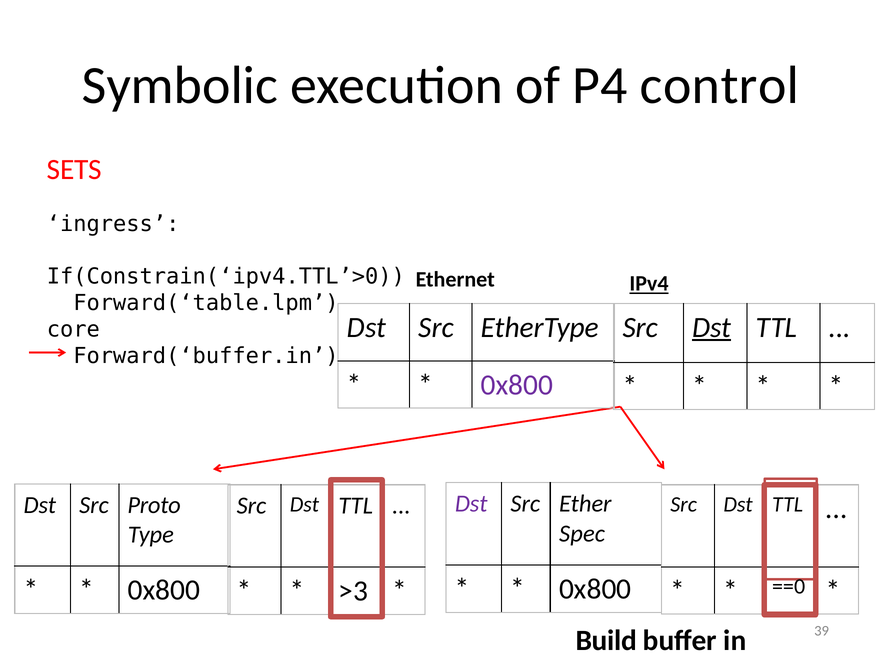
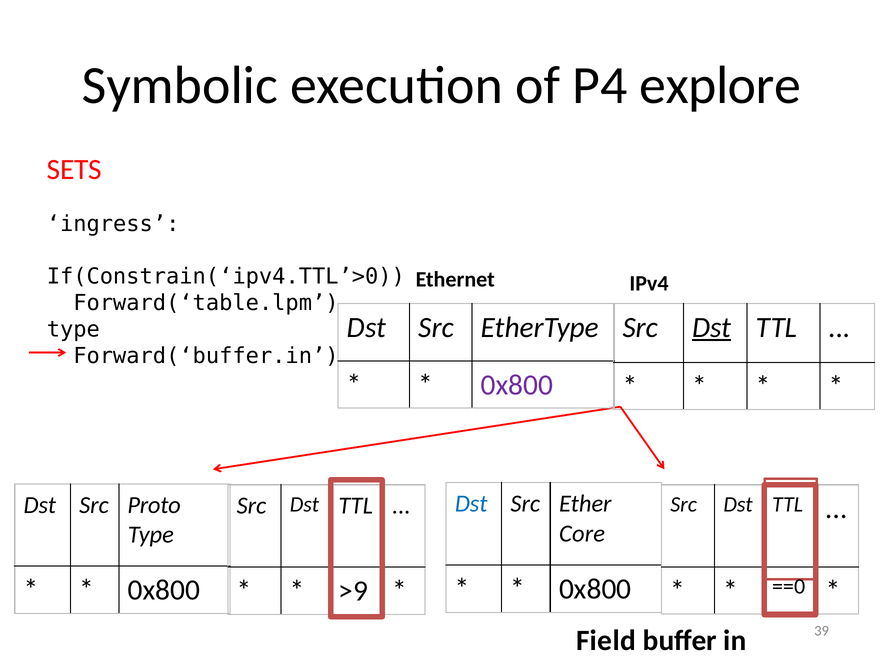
control: control -> explore (720, 85)
IPv4 underline: present -> none (649, 284)
core: core -> type (73, 330)
Dst colour: purple -> blue (471, 504)
Spec: Spec -> Core (582, 534)
>3: >3 -> >9 (353, 591)
Build: Build -> Field (606, 641)
